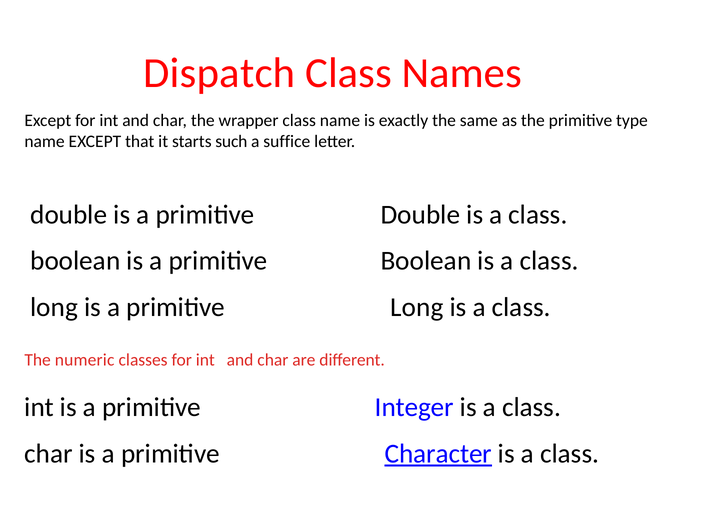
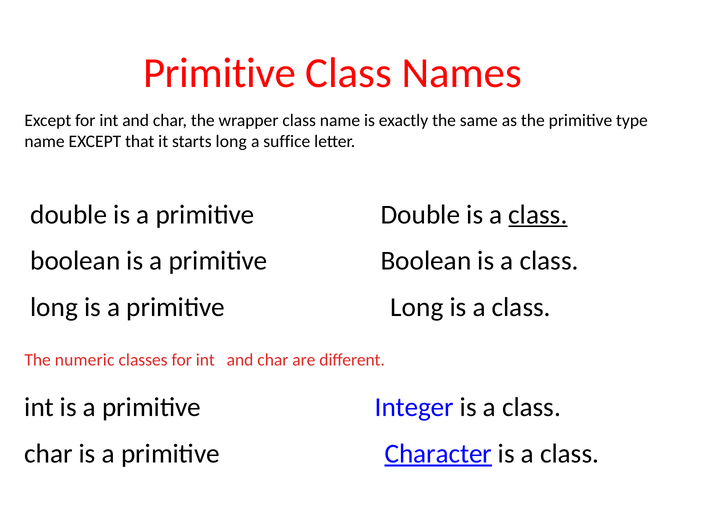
Dispatch: Dispatch -> Primitive (220, 73)
starts such: such -> long (231, 141)
class underline: none -> present (538, 214)
